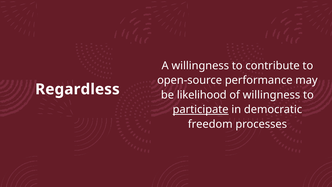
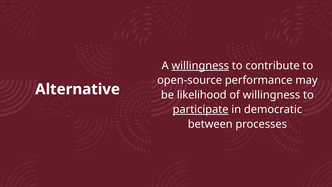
willingness underline: none -> present (200, 66)
Regardless: Regardless -> Alternative (78, 89)
freedom: freedom -> between (210, 124)
